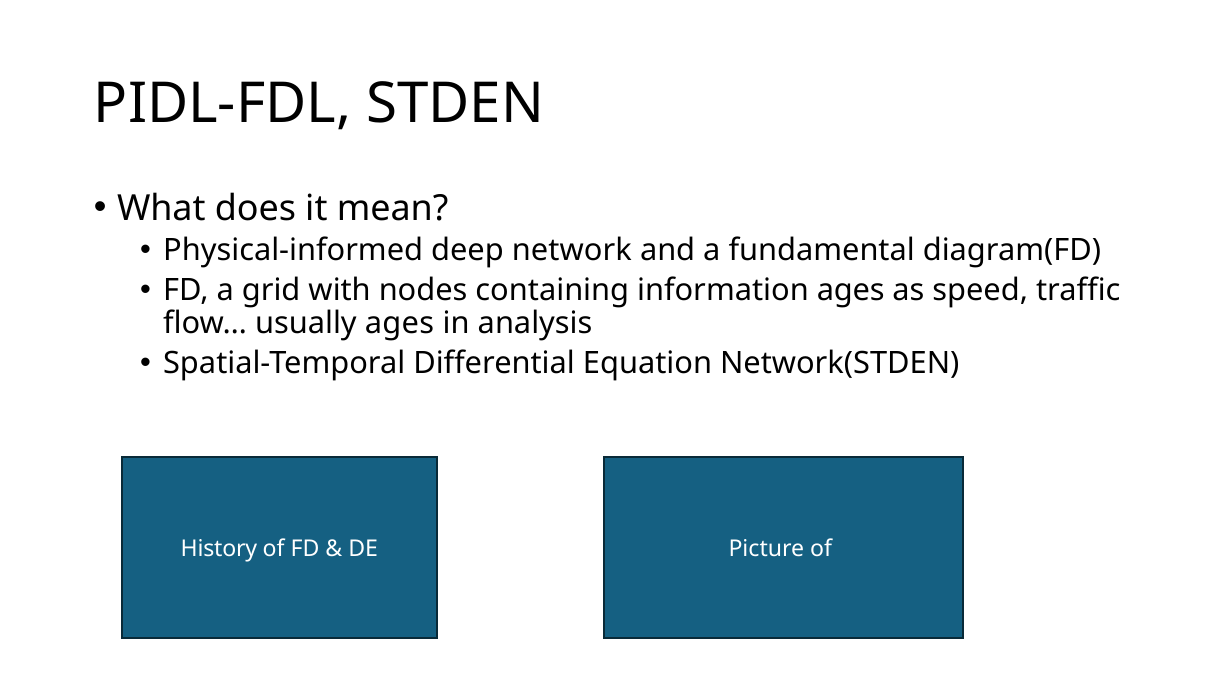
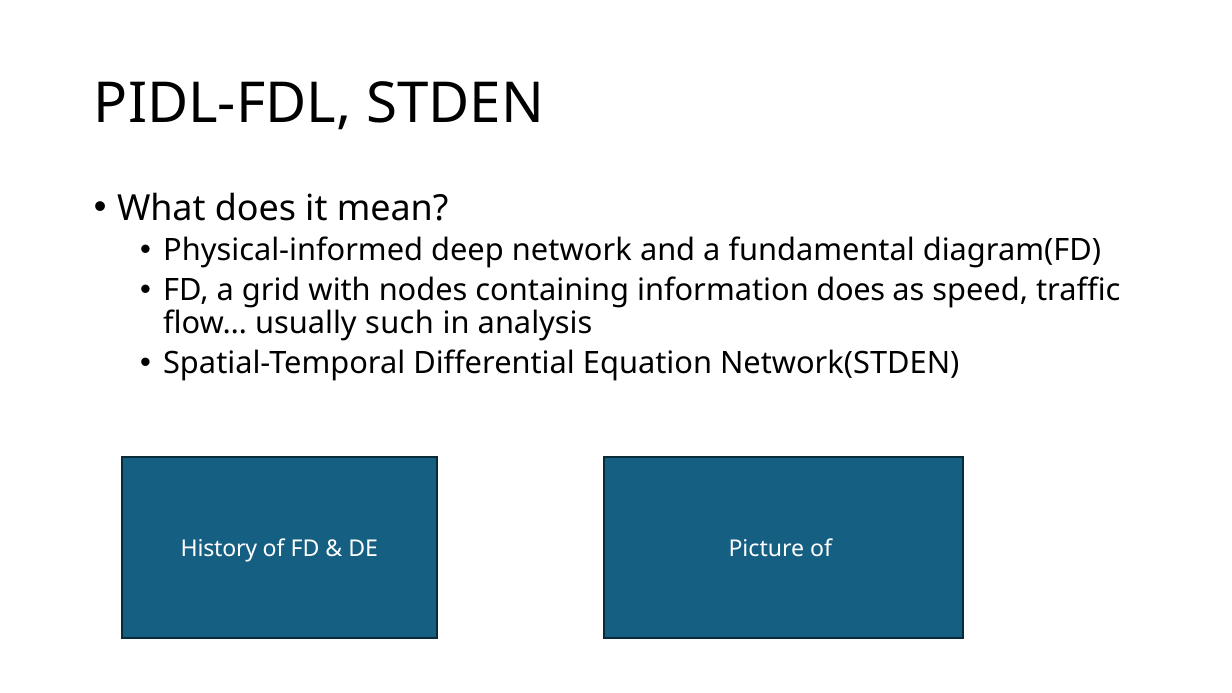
information ages: ages -> does (851, 290)
usually ages: ages -> such (400, 324)
